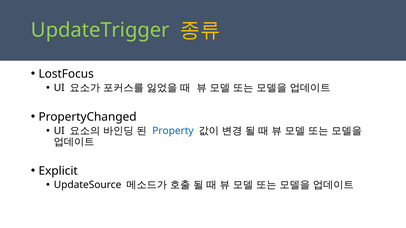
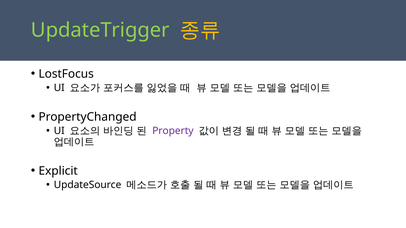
Property colour: blue -> purple (173, 131)
